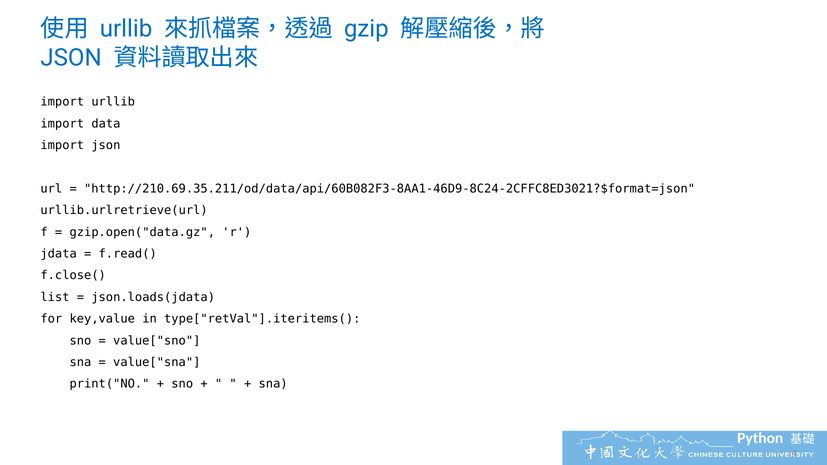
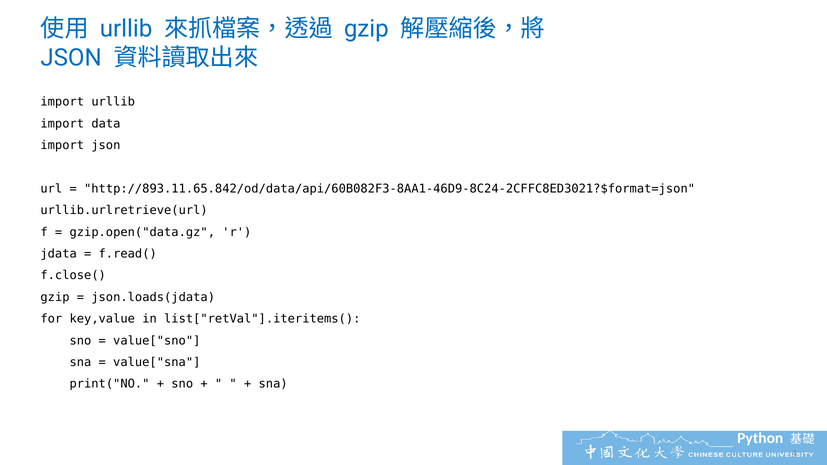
http://210.69.35.211/od/data/api/60B082F3-8AA1-46D9-8C24-2CFFC8ED3021?$format=json: http://210.69.35.211/od/data/api/60B082F3-8AA1-46D9-8C24-2CFFC8ED3021?$format=json -> http://893.11.65.842/od/data/api/60B082F3-8AA1-46D9-8C24-2CFFC8ED3021?$format=json (390, 189)
list: list -> gzip (55, 297)
type["retVal"].iteritems(: type["retVal"].iteritems( -> list["retVal"].iteritems( (262, 319)
